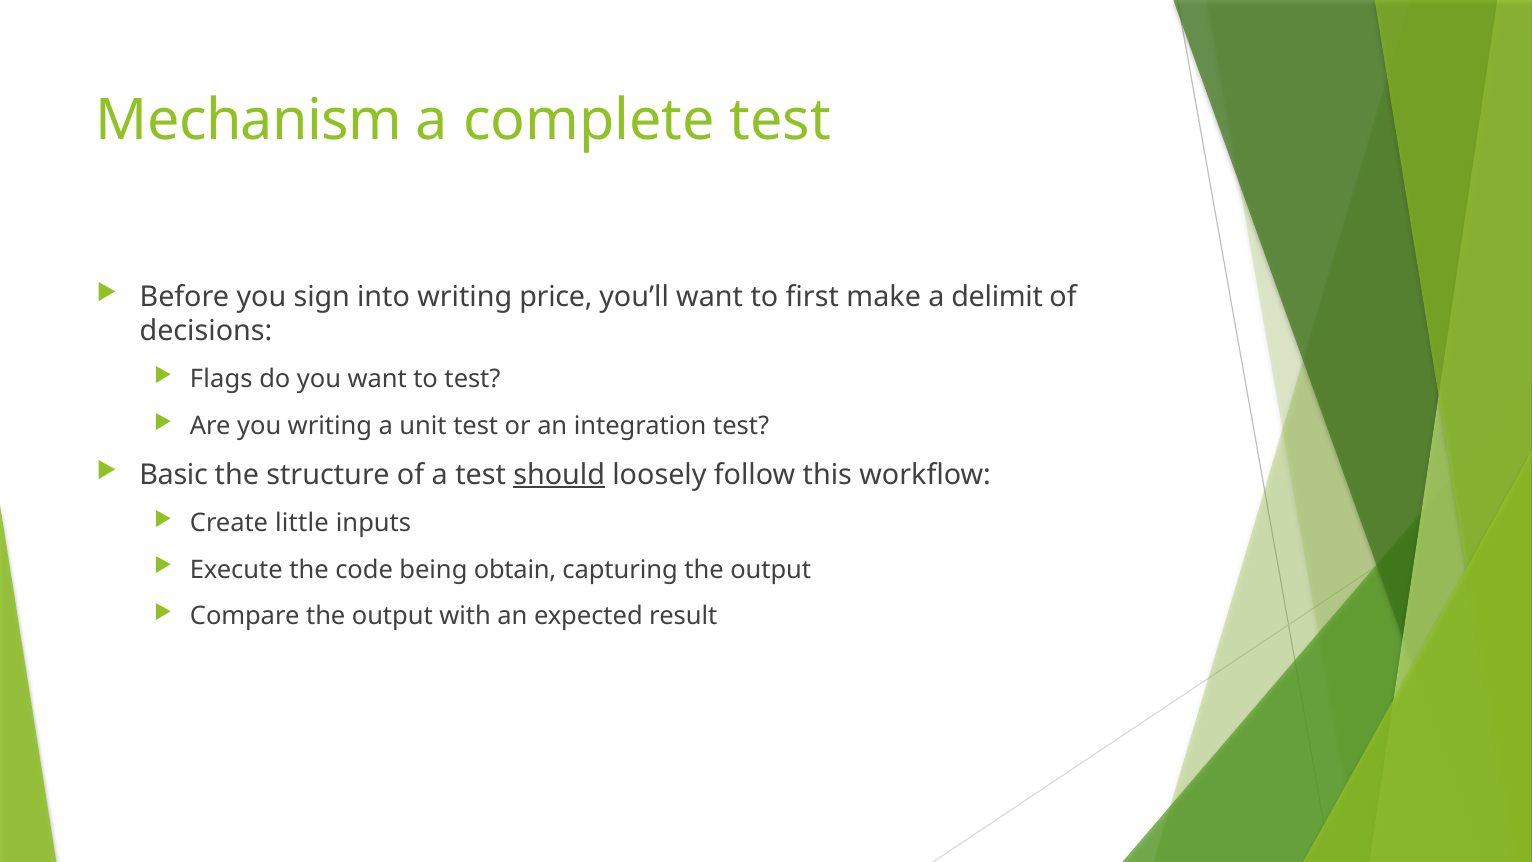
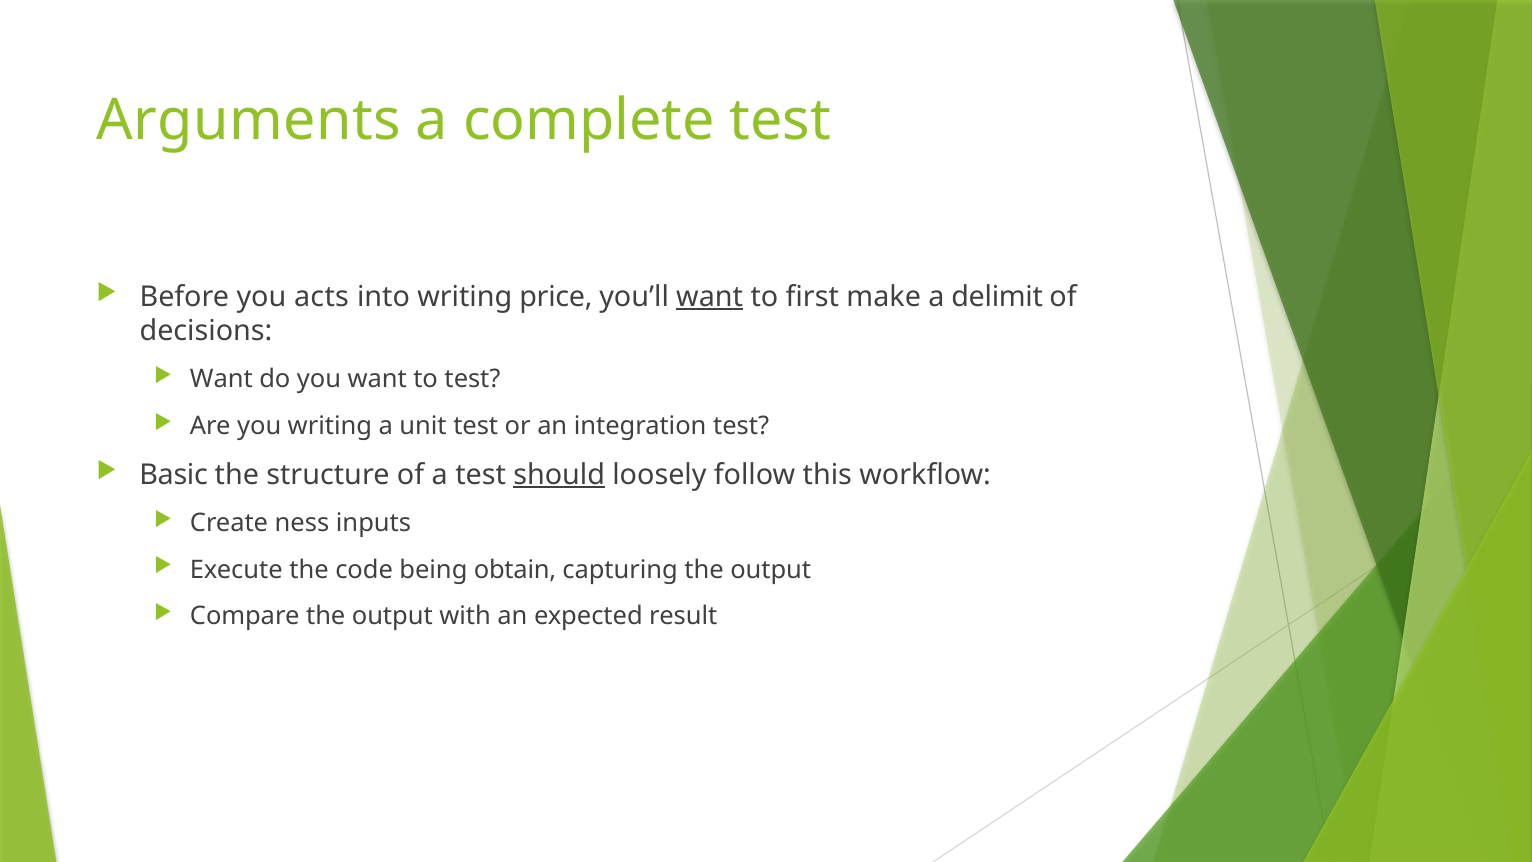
Mechanism: Mechanism -> Arguments (249, 121)
sign: sign -> acts (322, 296)
want underline: none -> present (710, 296)
Flags: Flags -> Want (221, 379)
little: little -> ness (302, 523)
